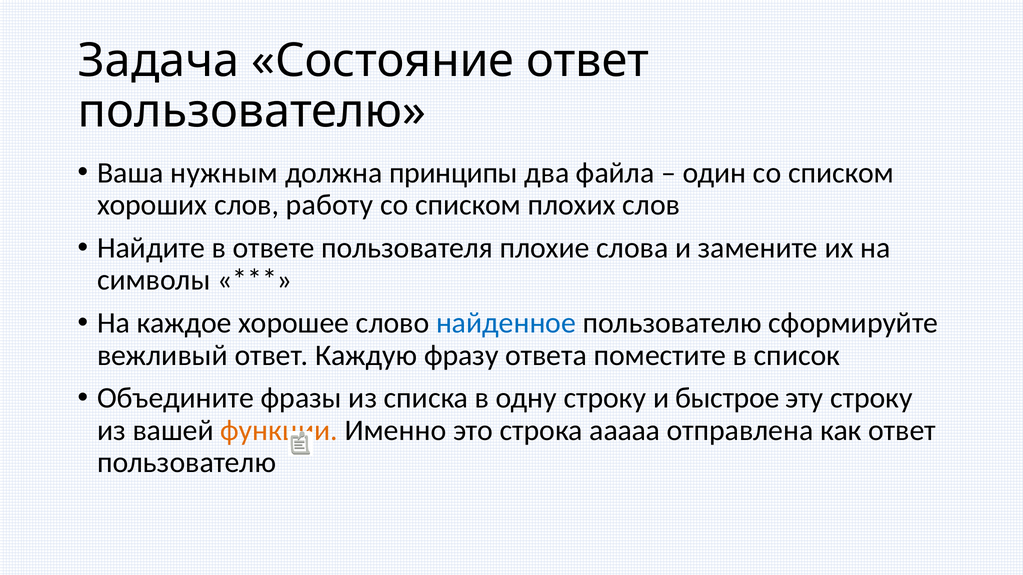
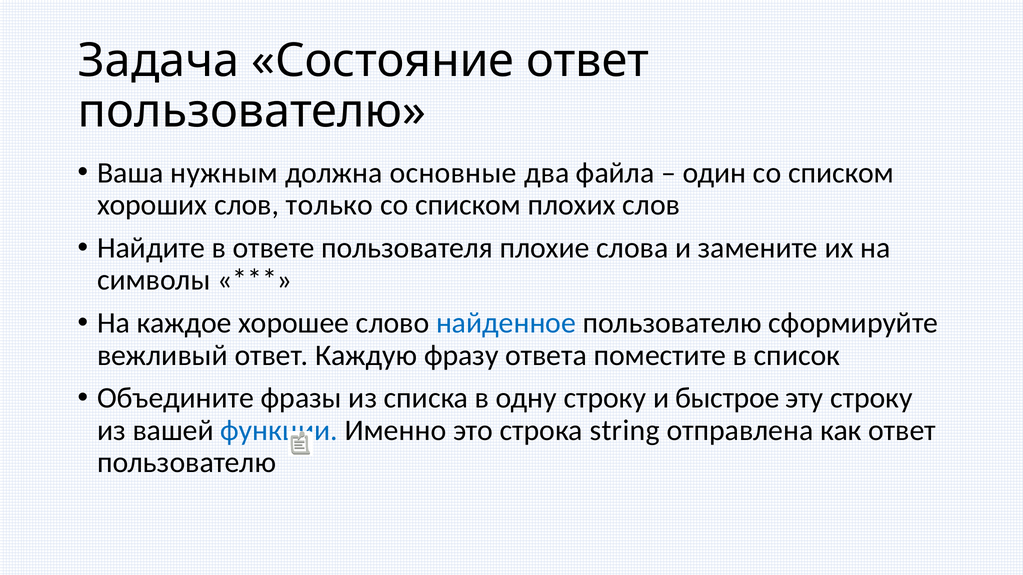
принципы: принципы -> основные (453, 173)
работу: работу -> только (330, 205)
функции colour: orange -> blue (279, 431)
ааааа: ааааа -> string (625, 431)
